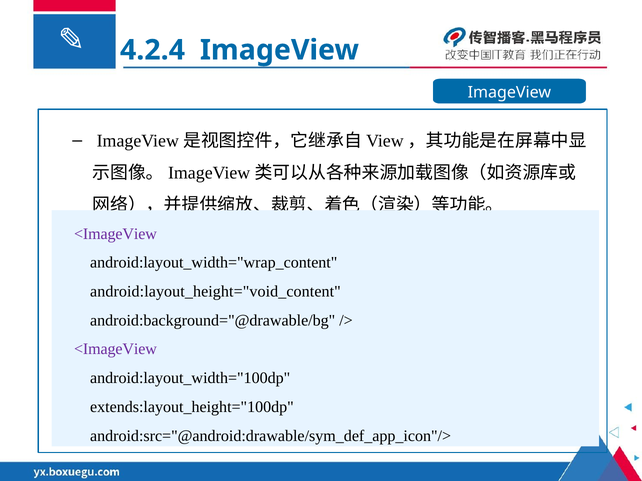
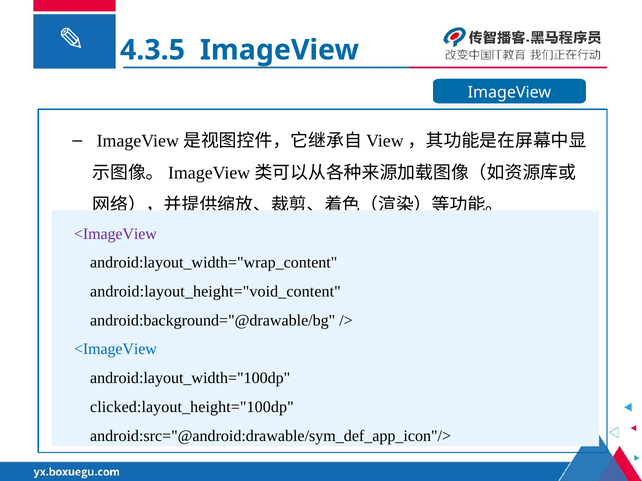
4.2.4: 4.2.4 -> 4.3.5 (152, 50)
<ImageView colour: purple -> blue (115, 350)
extends:layout_height="100dp: extends:layout_height="100dp -> clicked:layout_height="100dp (192, 407)
